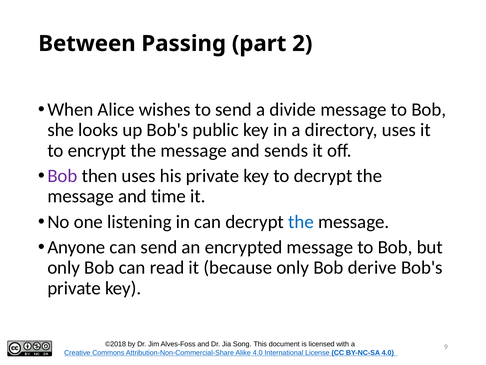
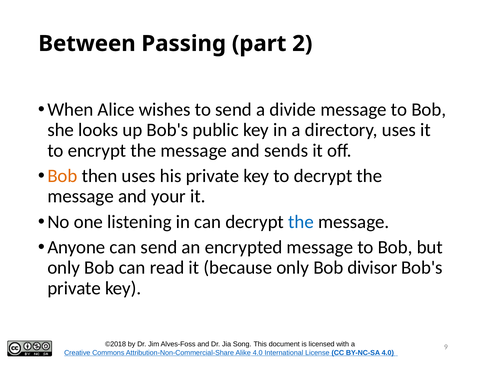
Bob colour: purple -> orange (62, 176)
time: time -> your (169, 196)
derive: derive -> divisor (372, 267)
